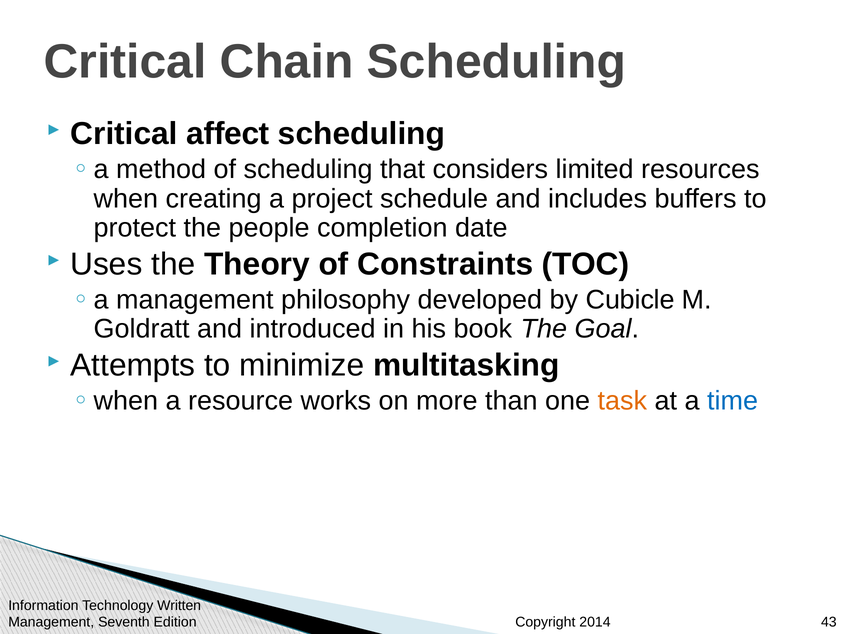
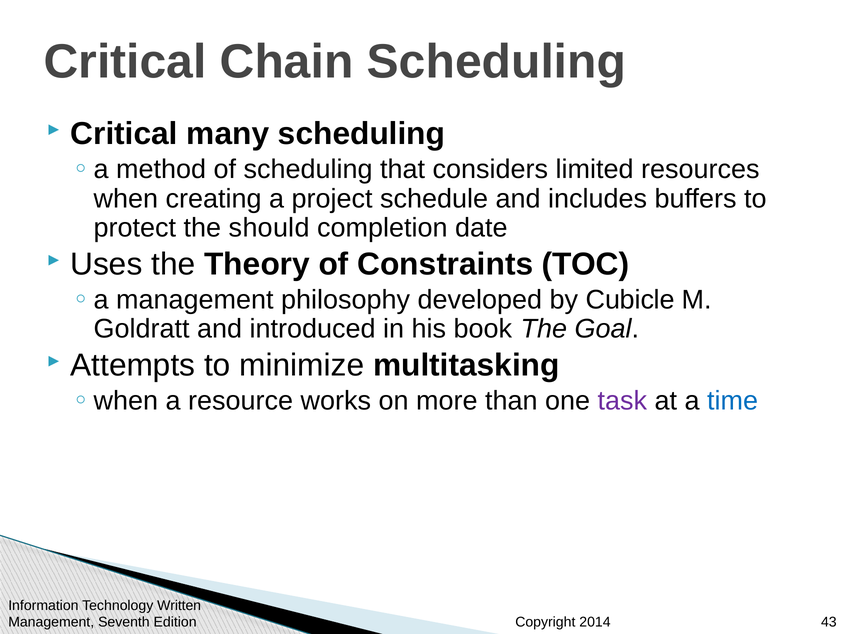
affect: affect -> many (228, 134)
people: people -> should (269, 228)
task colour: orange -> purple (623, 401)
